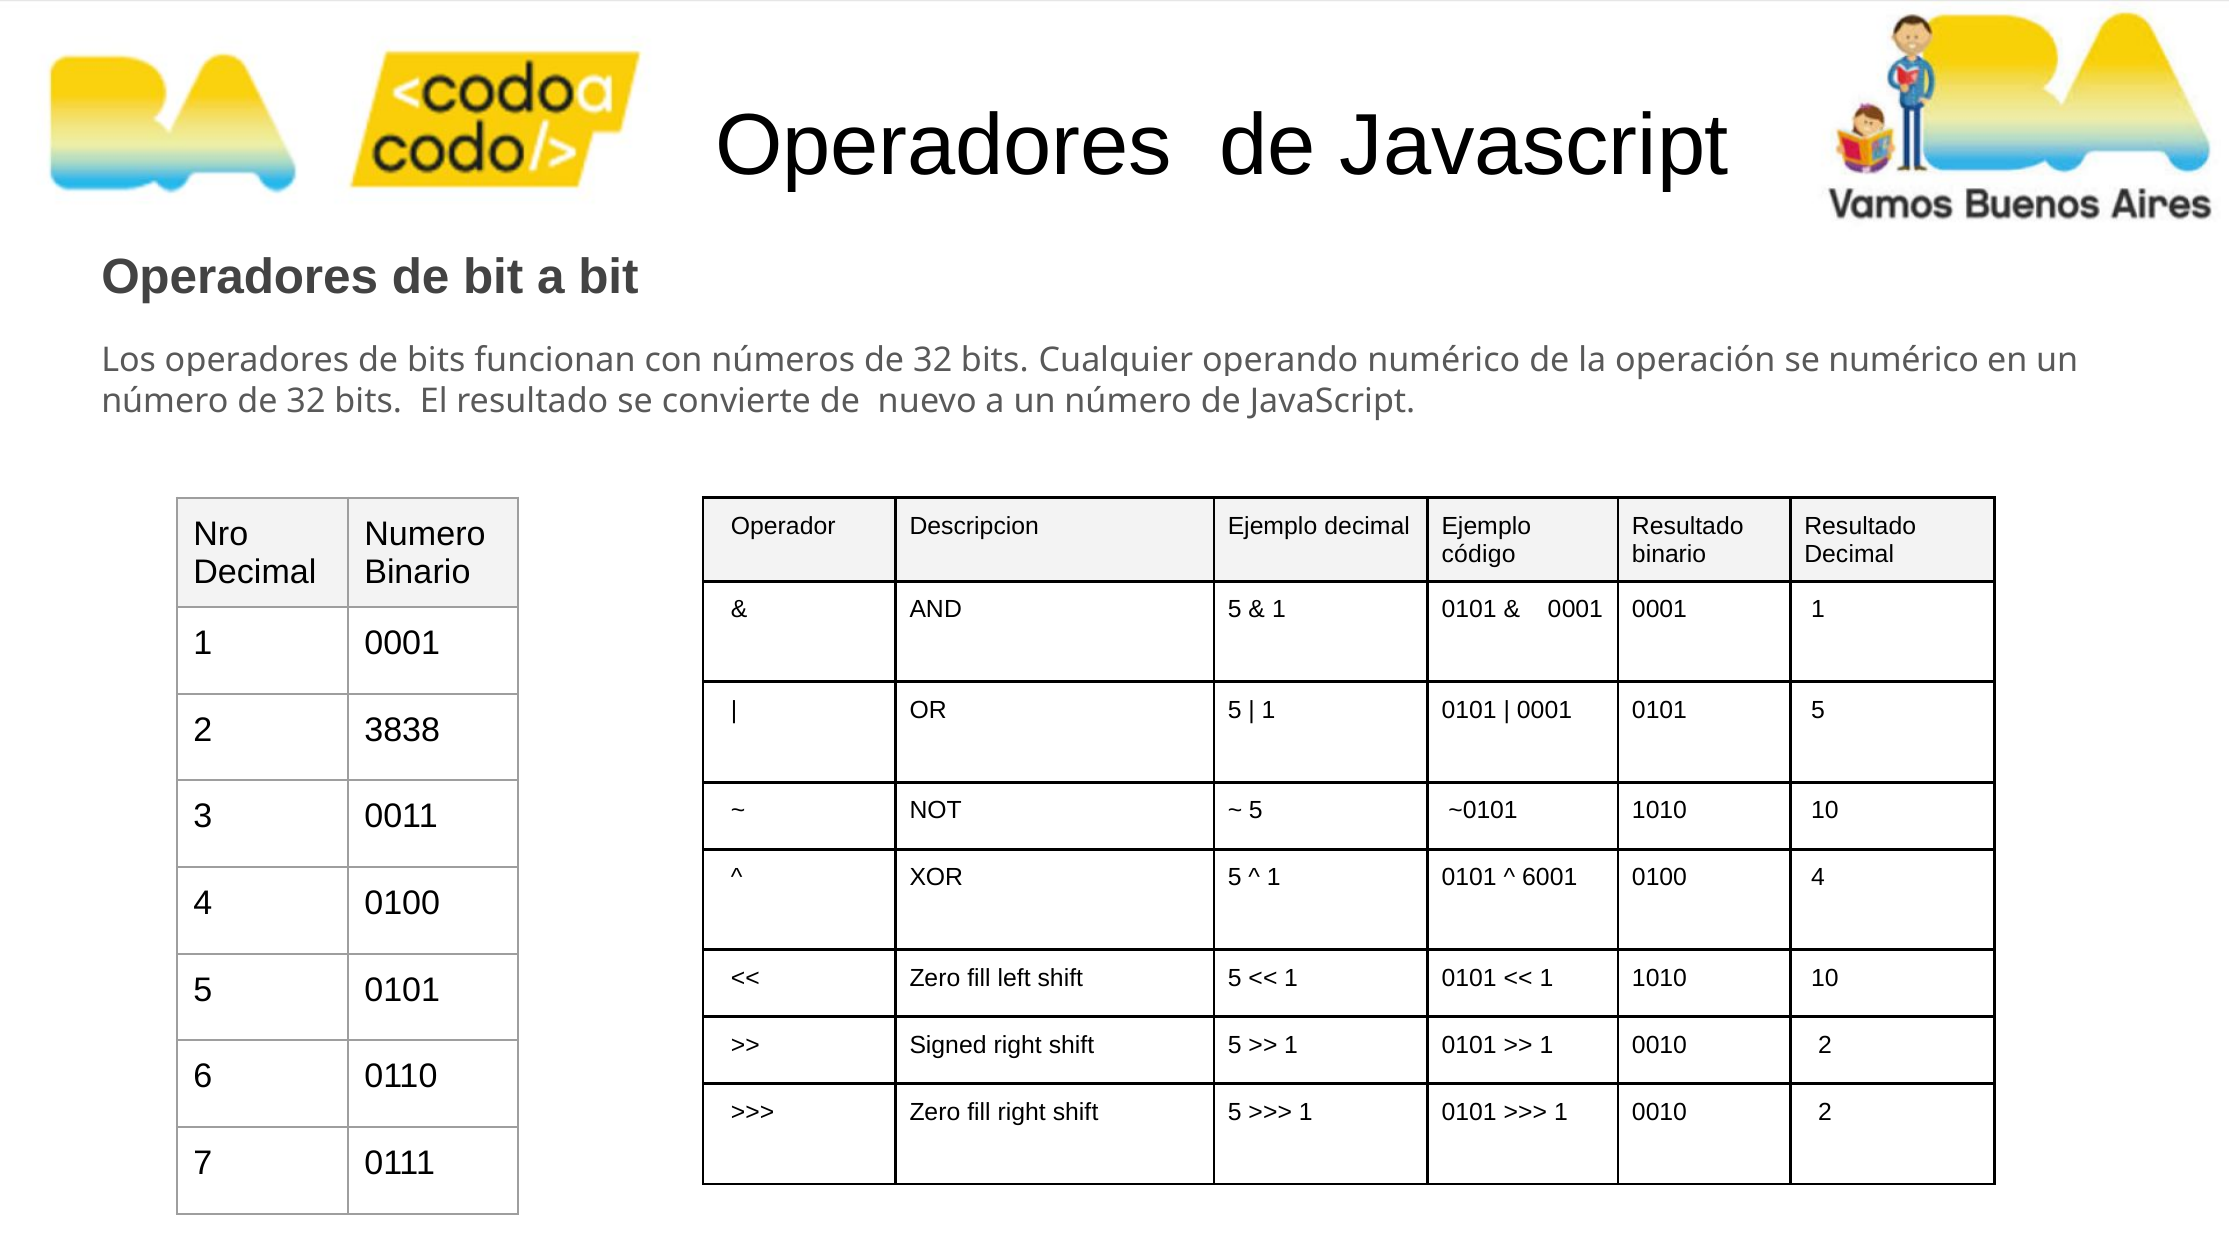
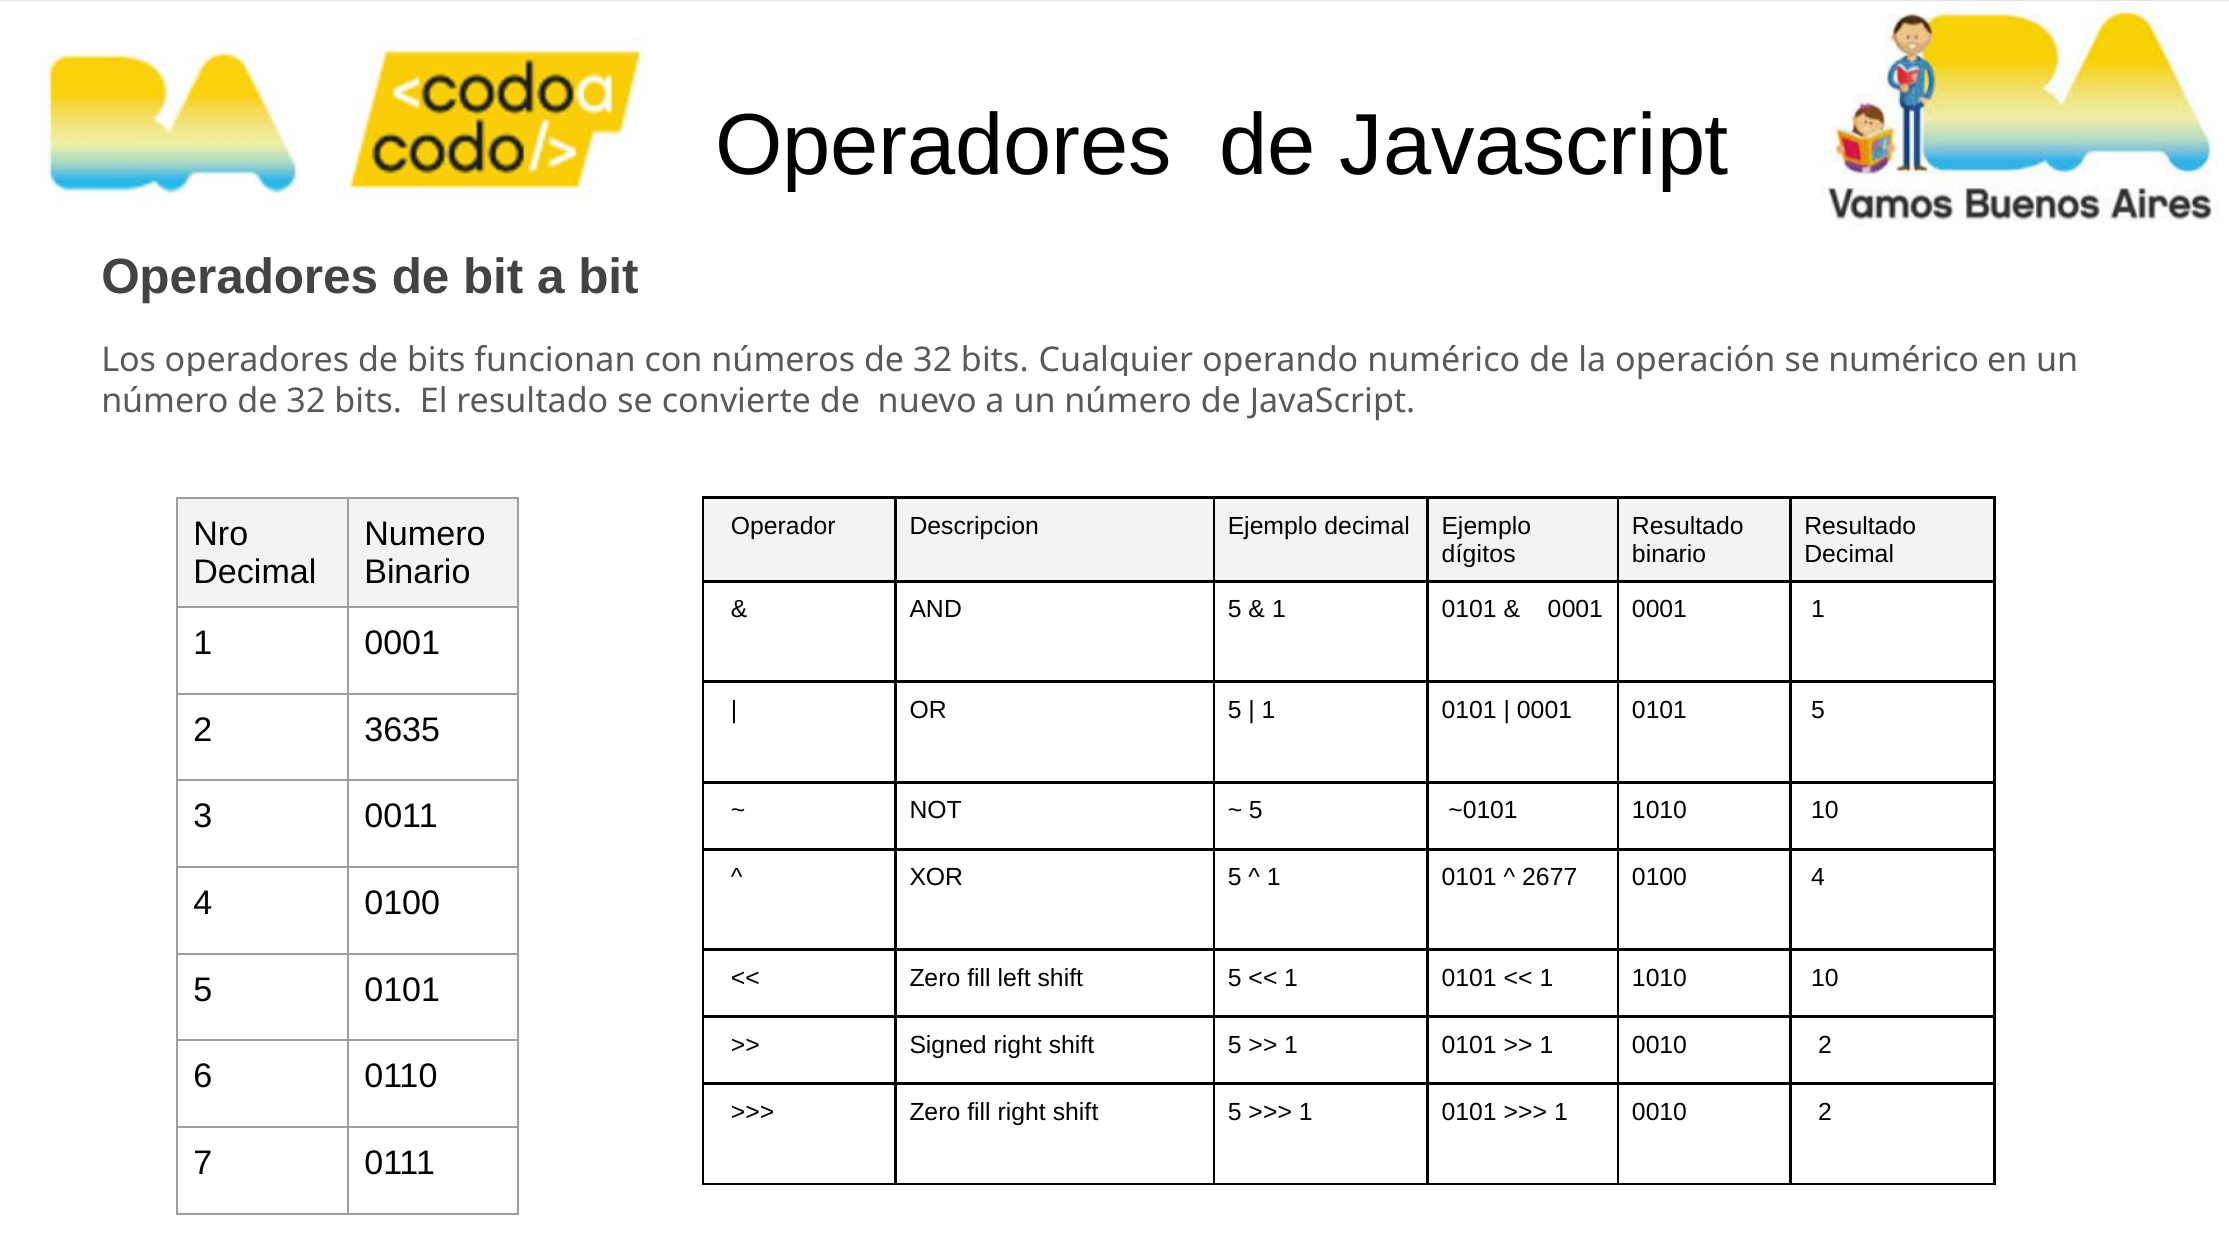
código: código -> dígitos (1479, 554)
3838: 3838 -> 3635 (402, 730)
6001: 6001 -> 2677 (1550, 877)
